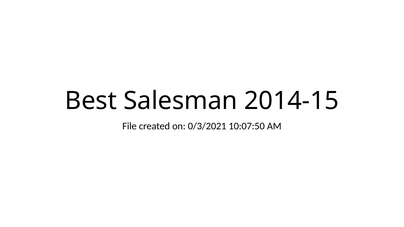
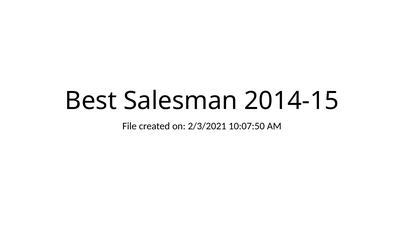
0/3/2021: 0/3/2021 -> 2/3/2021 (207, 126)
